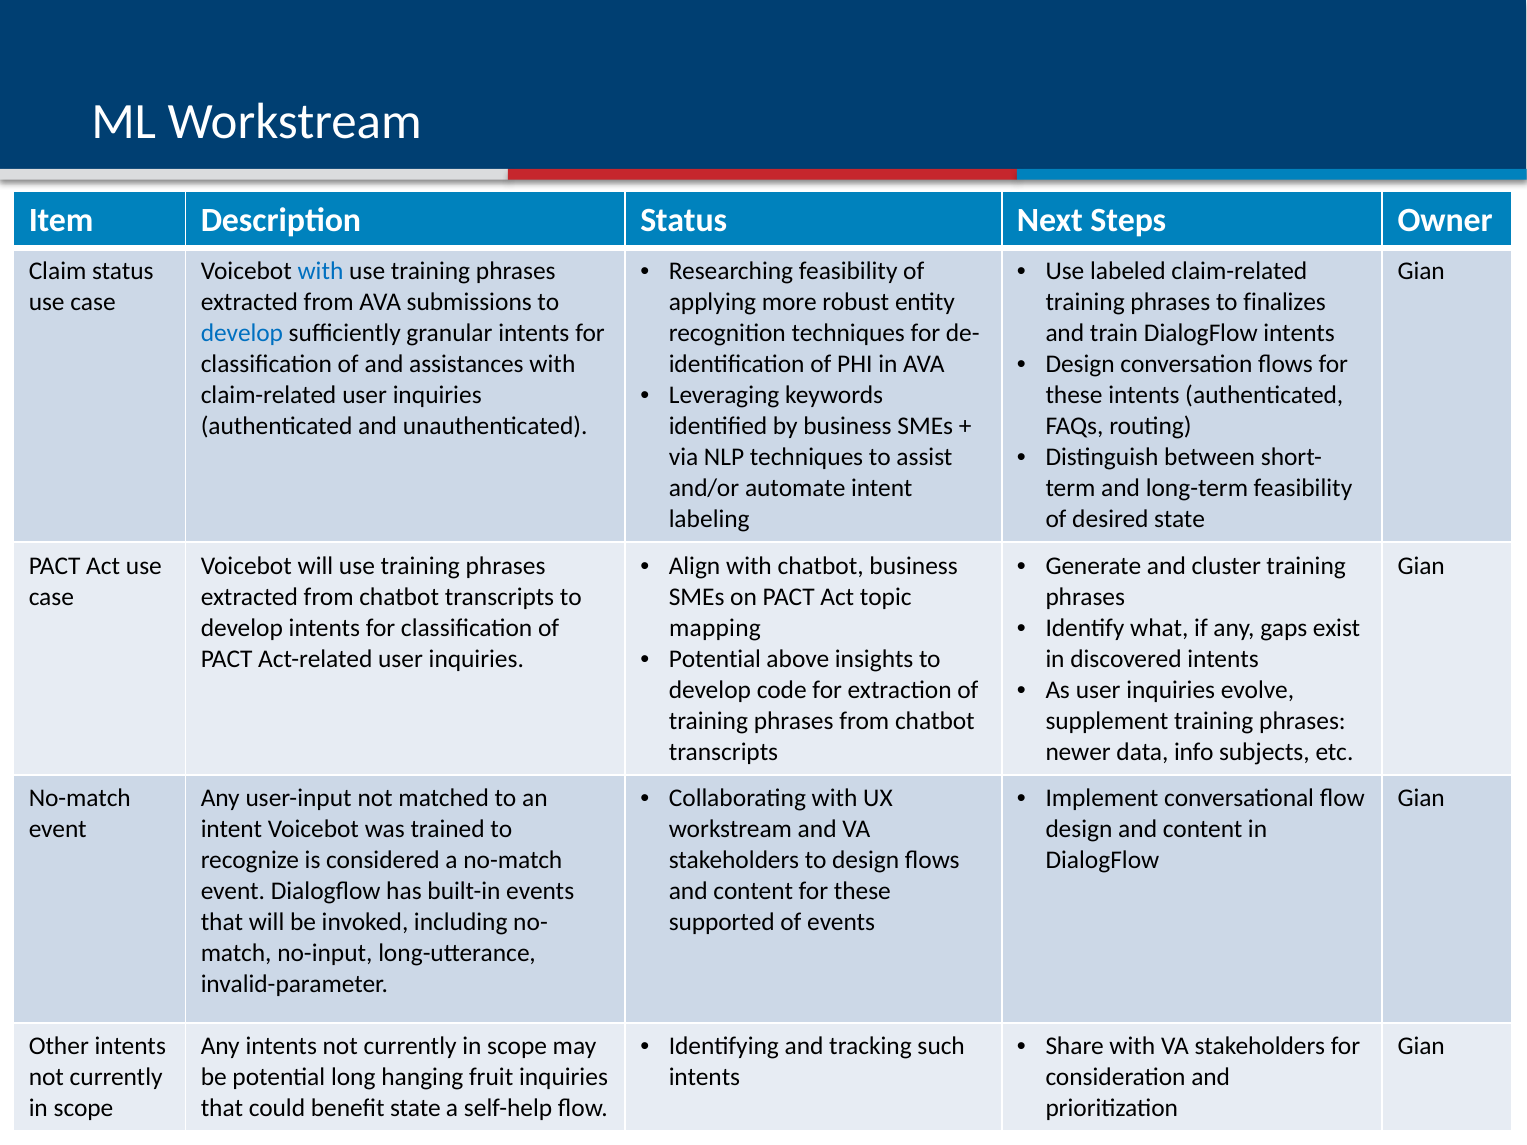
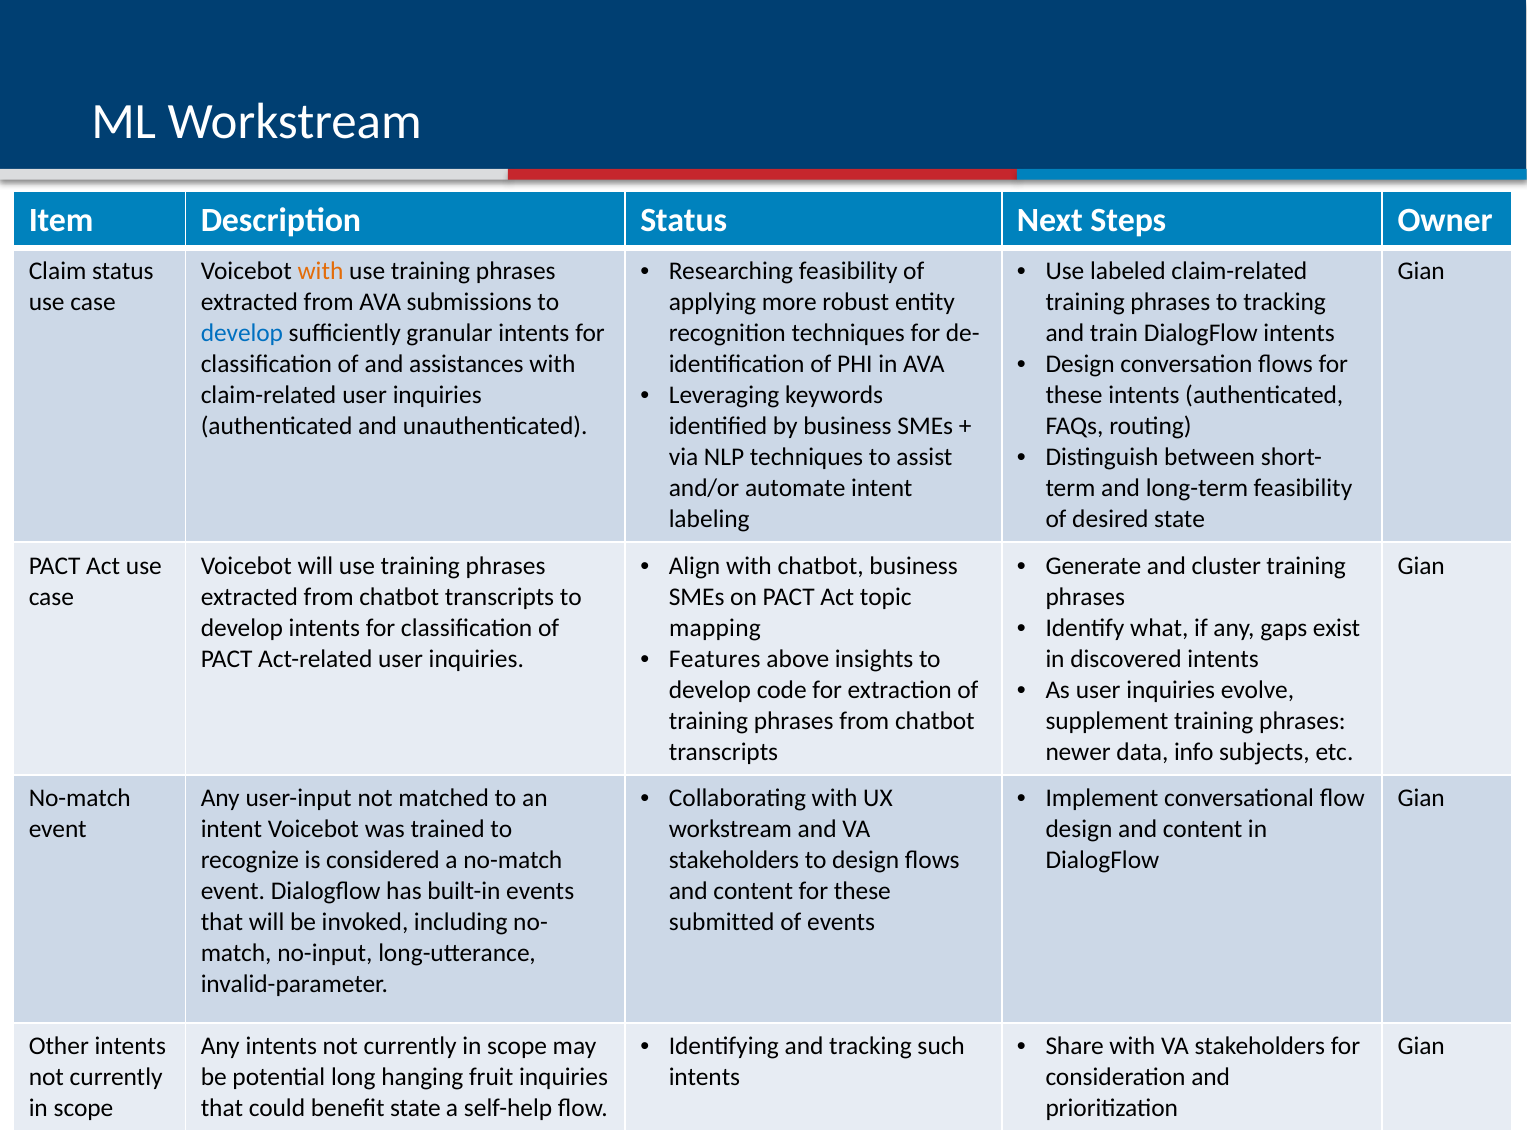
with colour: blue -> orange (320, 271)
to finalizes: finalizes -> tracking (1285, 302)
Potential: Potential -> Features (715, 659)
supported: supported -> submitted (722, 922)
